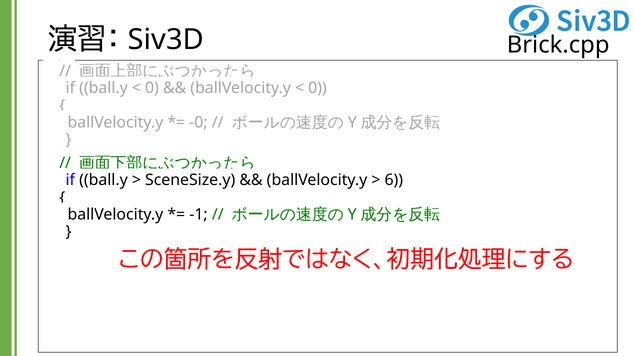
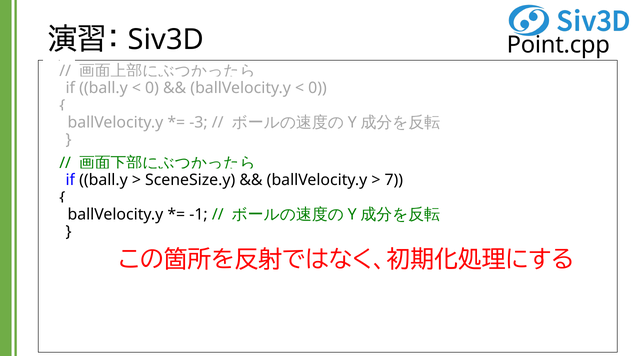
Brick.cpp: Brick.cpp -> Point.cpp (558, 45)
-0: -0 -> -3 (198, 123)
6: 6 -> 7 (394, 181)
